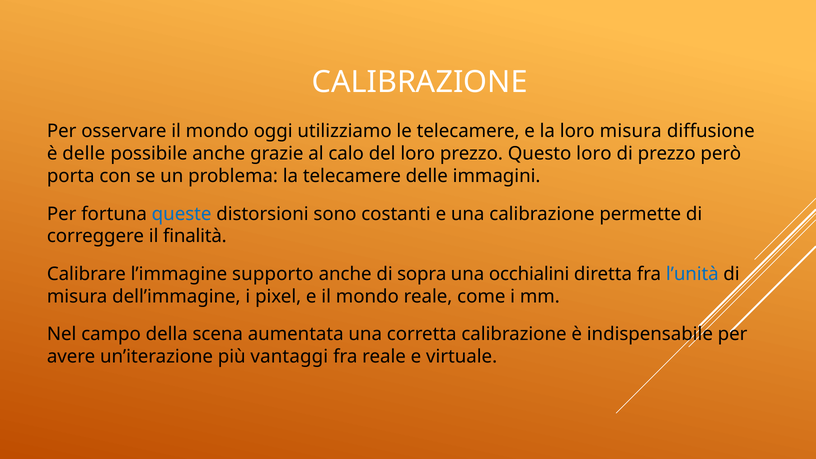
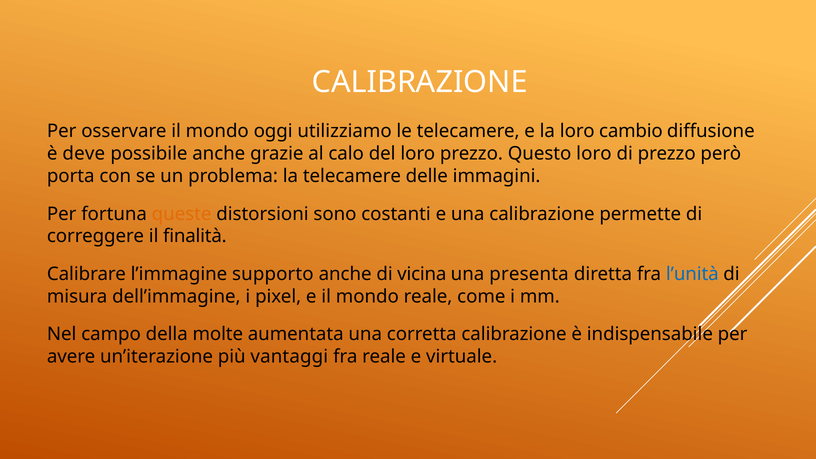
loro misura: misura -> cambio (631, 131)
è delle: delle -> deve (84, 154)
queste colour: blue -> orange (182, 214)
sopra: sopra -> vicina (422, 274)
occhialini: occhialini -> presenta (529, 274)
scena: scena -> molte (218, 334)
